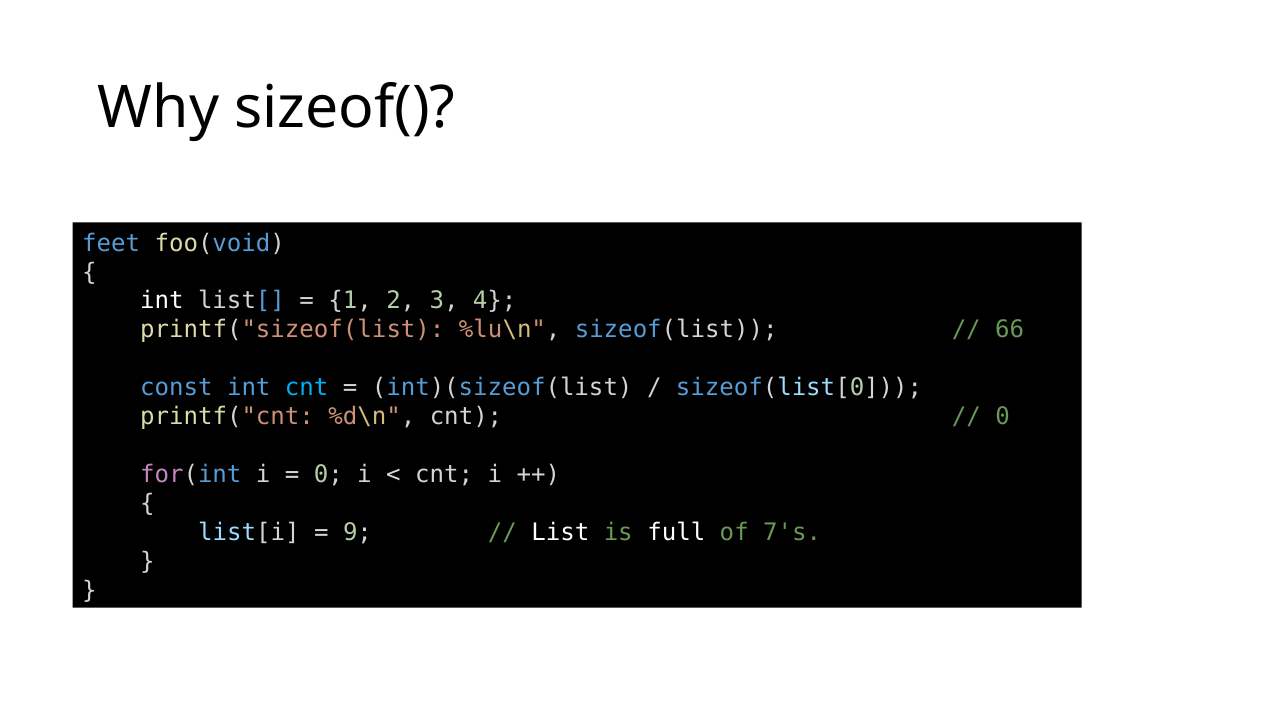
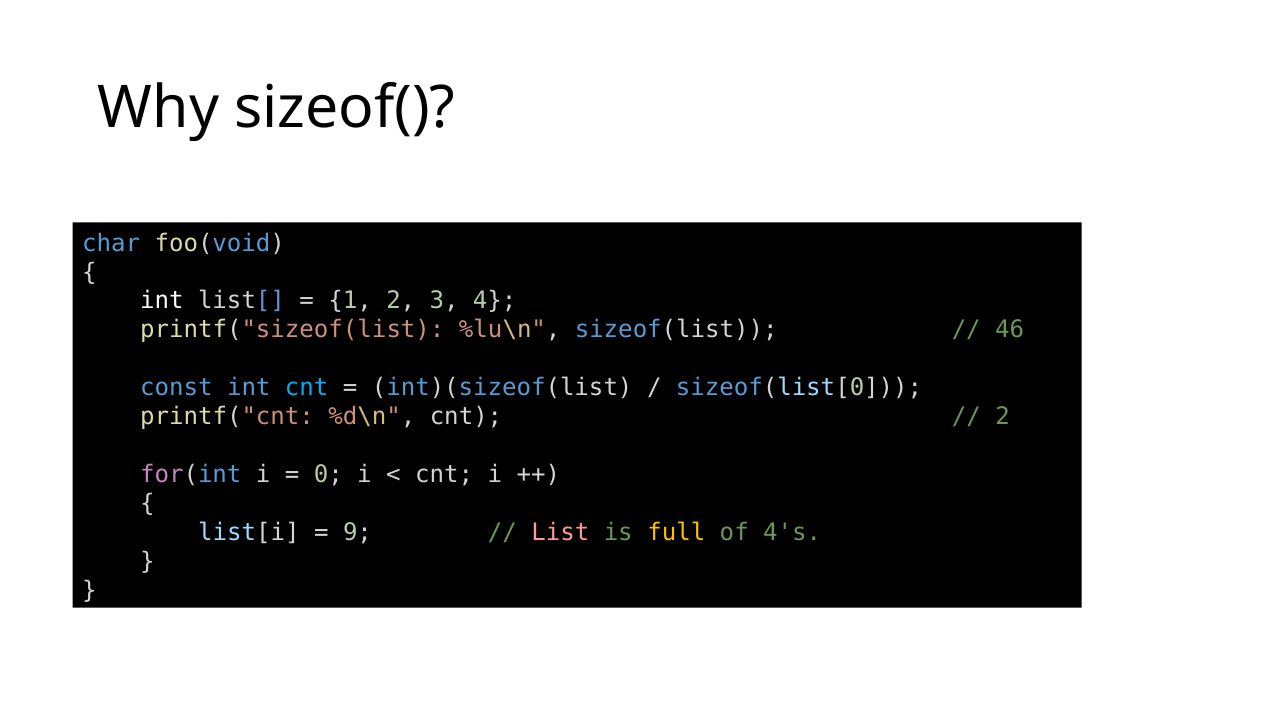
feet: feet -> char (111, 243)
66: 66 -> 46 (1010, 330)
0: 0 -> 2 (1003, 417)
List colour: white -> pink (560, 532)
full colour: white -> yellow (676, 532)
7's: 7's -> 4's (792, 532)
